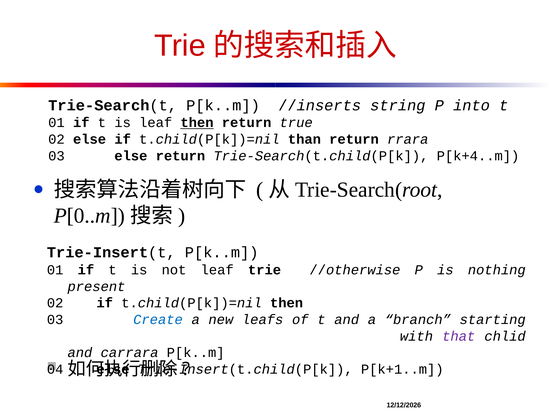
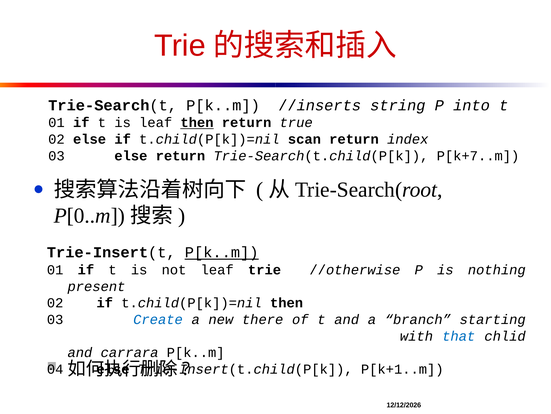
than: than -> scan (304, 139)
rrara: rrara -> index (408, 139)
P[k+4..m: P[k+4..m -> P[k+7..m (478, 156)
P[k..m underline: none -> present (222, 252)
leafs: leafs -> there (263, 319)
that colour: purple -> blue (459, 336)
